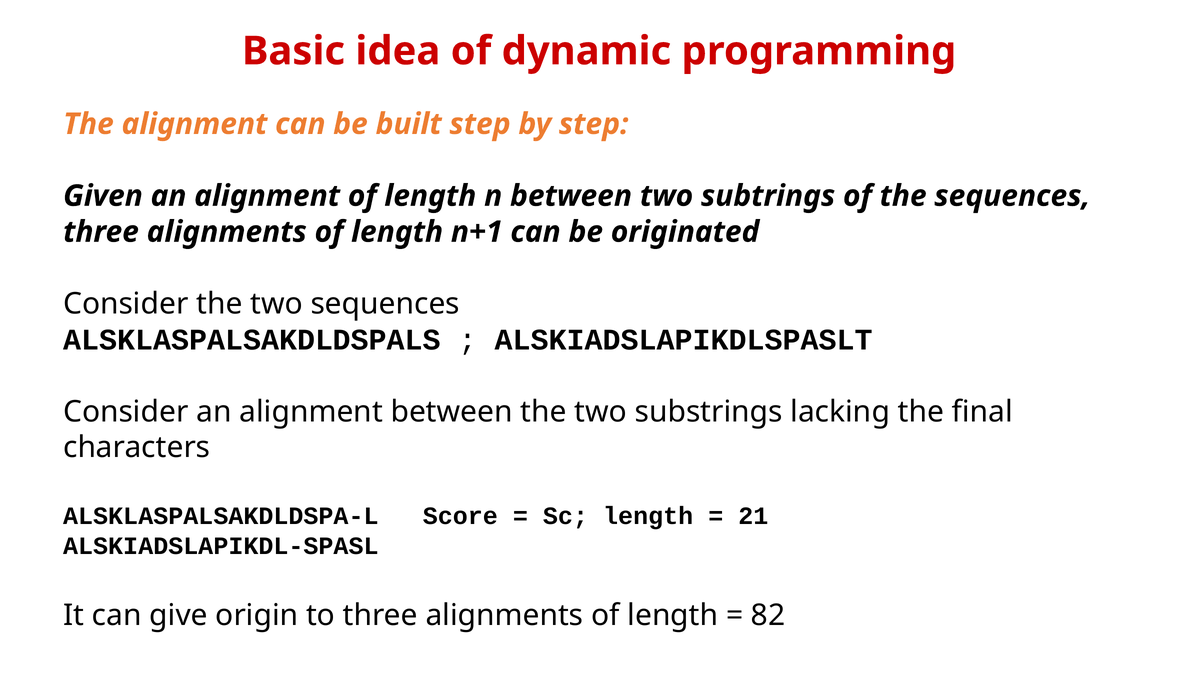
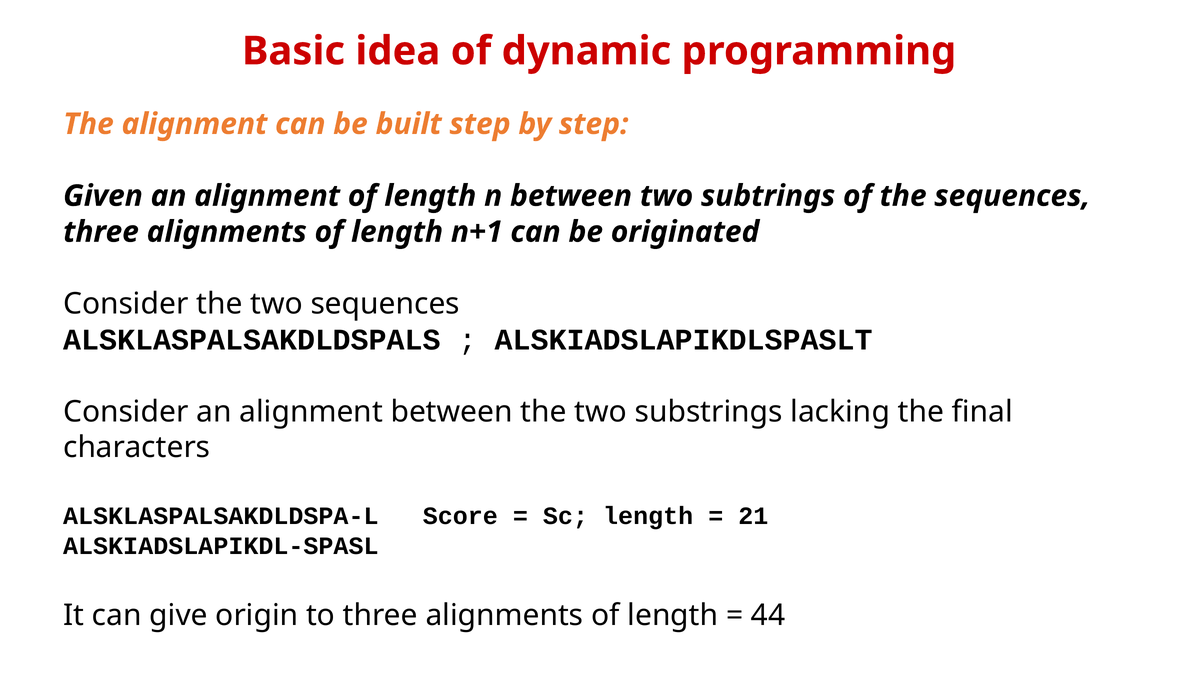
82: 82 -> 44 (768, 616)
